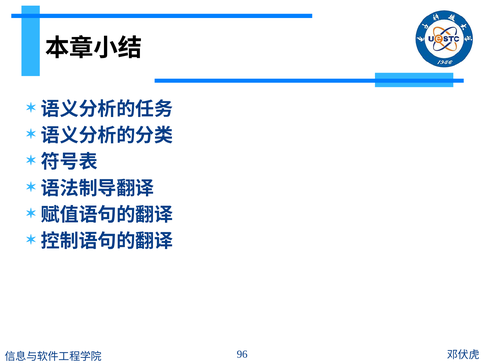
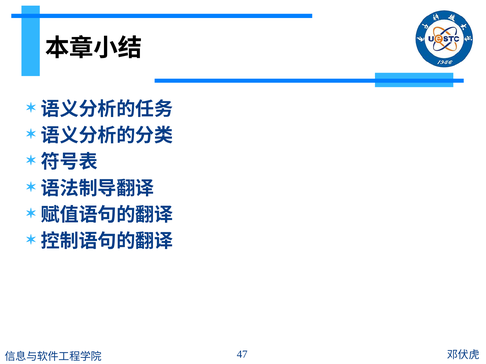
96: 96 -> 47 (242, 355)
